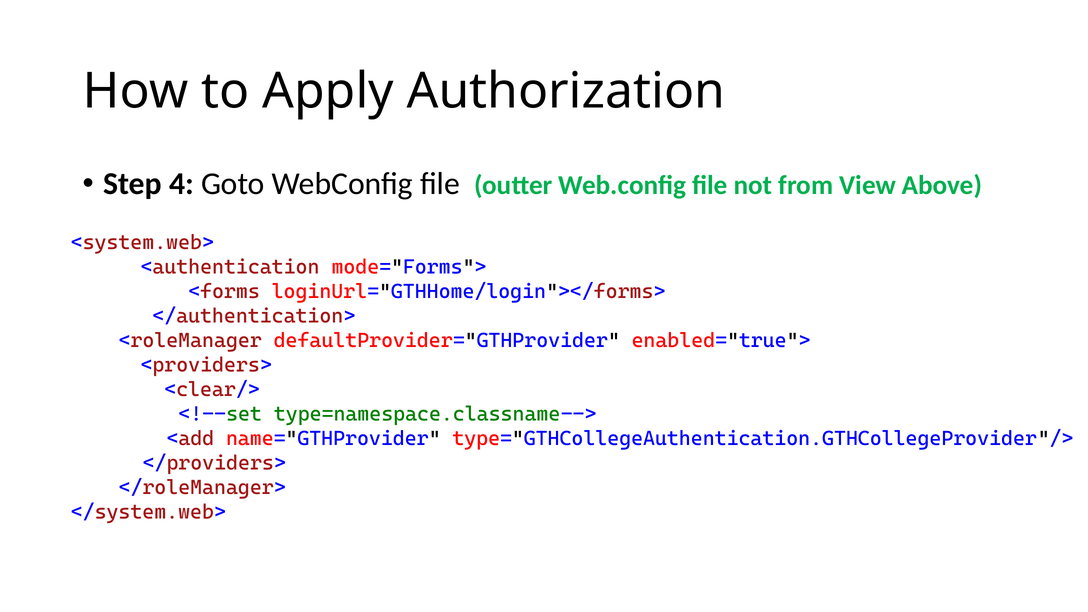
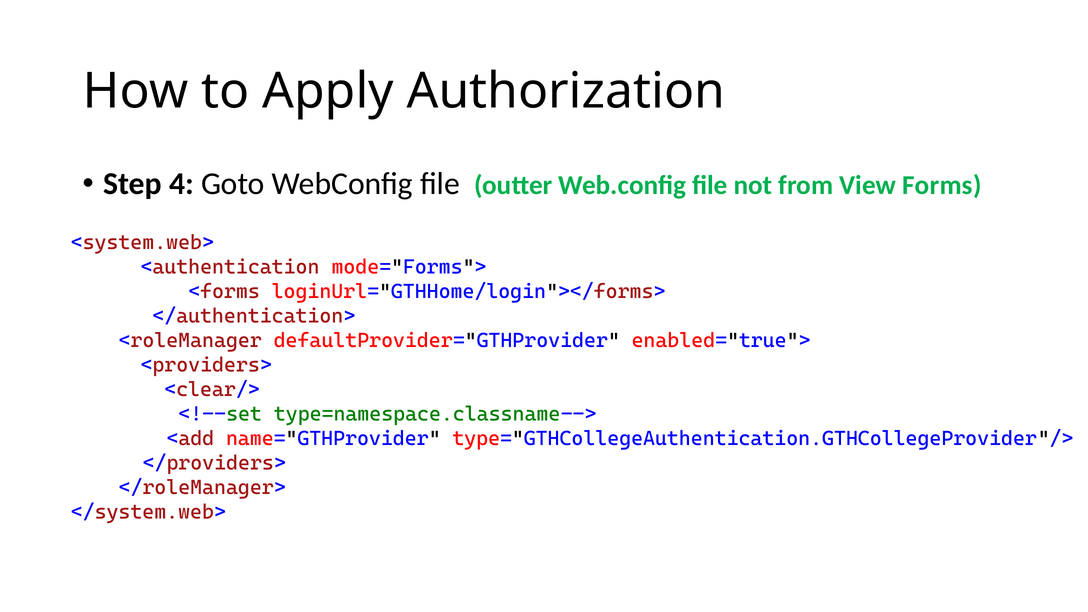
Above: Above -> Forms (942, 185)
